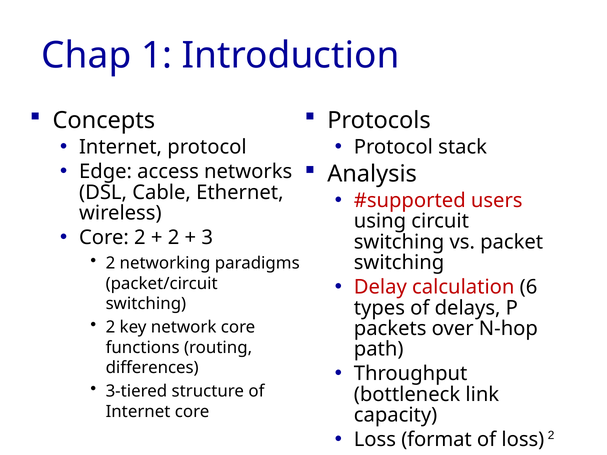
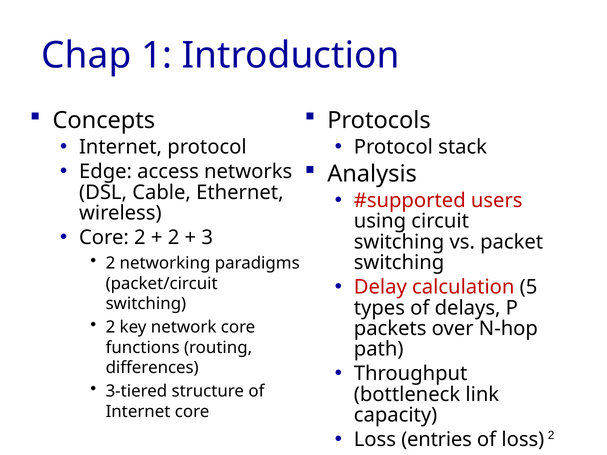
6: 6 -> 5 (529, 287)
format: format -> entries (437, 440)
